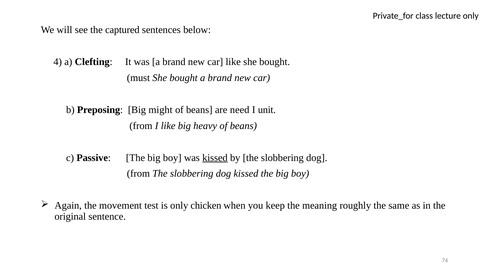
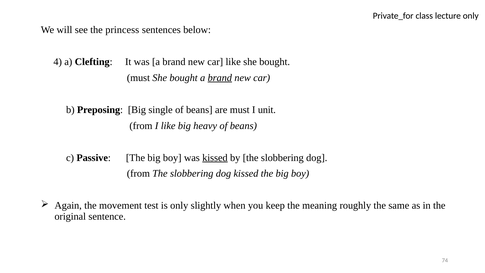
captured: captured -> princess (122, 30)
brand underline: none -> present (220, 78)
might: might -> single (161, 110)
are need: need -> must (240, 110)
chicken: chicken -> slightly (206, 206)
